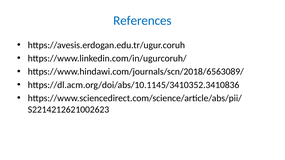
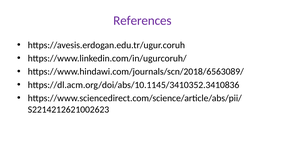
References colour: blue -> purple (143, 21)
